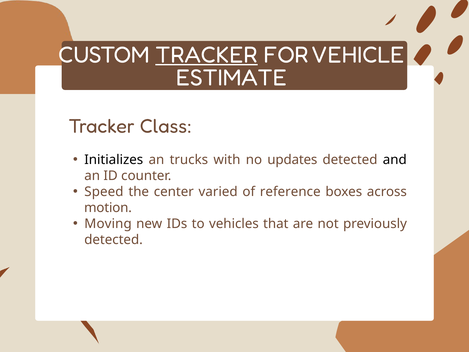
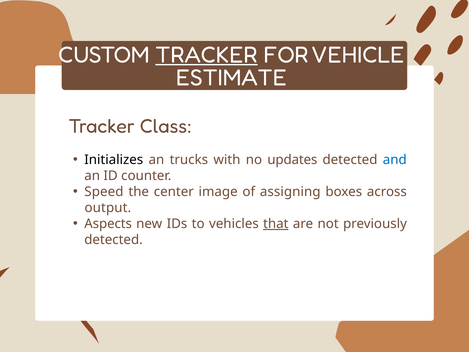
and colour: black -> blue (395, 160)
varied: varied -> image (218, 192)
reference: reference -> assigning (290, 192)
motion: motion -> output (108, 208)
Moving: Moving -> Aspects (108, 224)
that underline: none -> present (276, 224)
